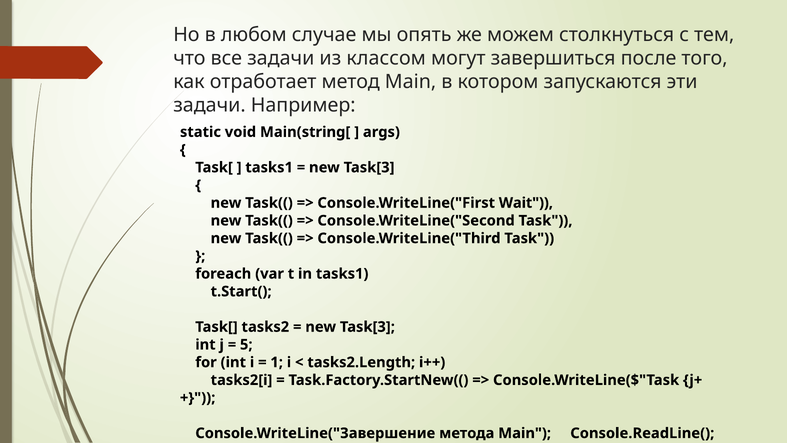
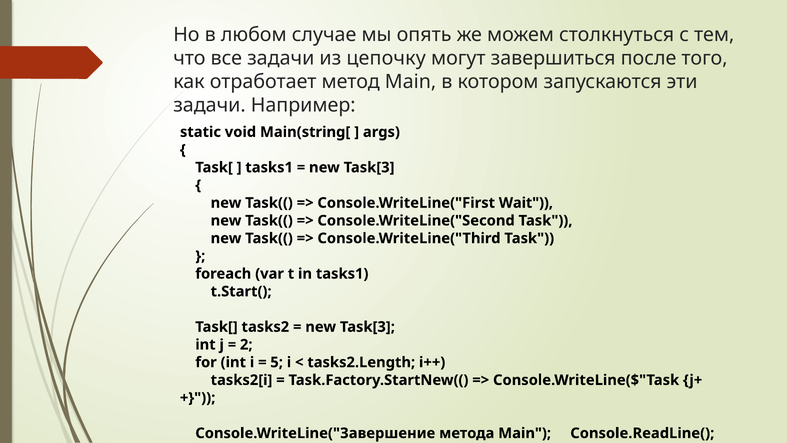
классом: классом -> цепочку (386, 58)
5: 5 -> 2 (246, 344)
1: 1 -> 5 (277, 362)
